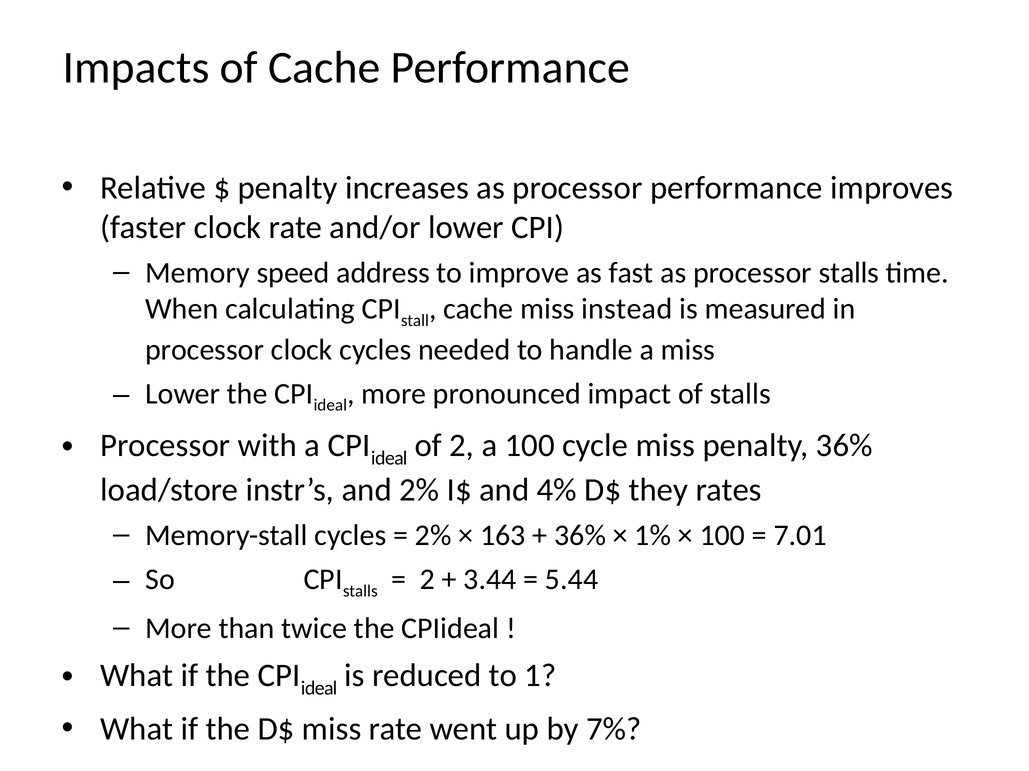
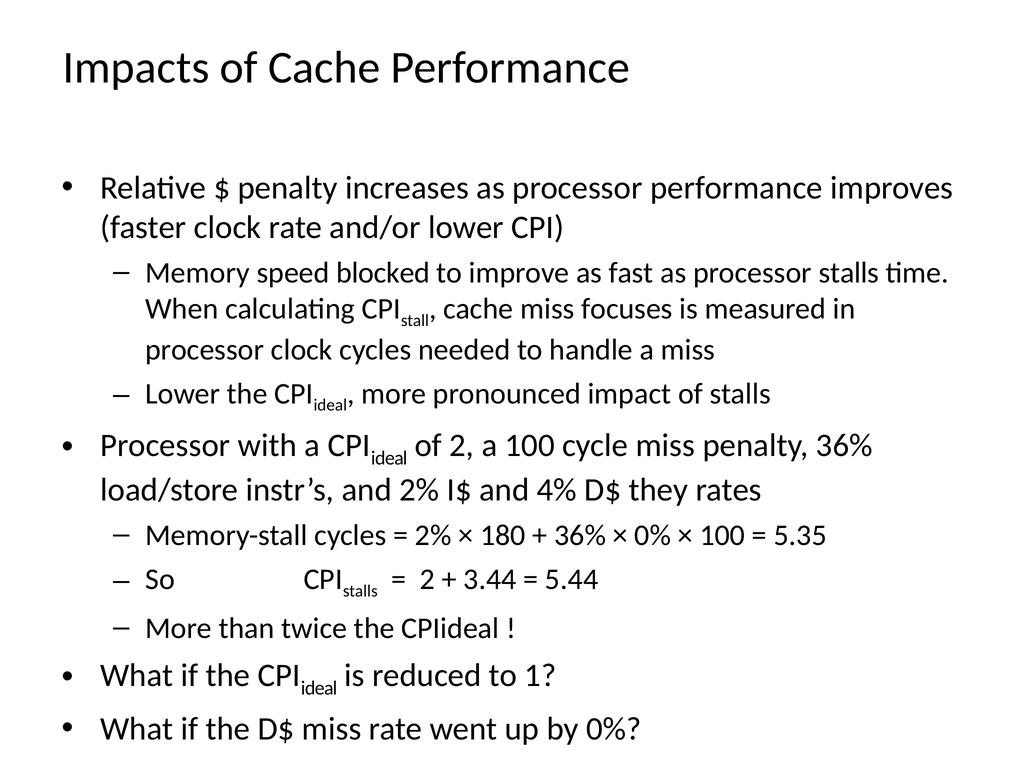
address: address -> blocked (383, 273)
instead: instead -> focuses (627, 309)
163: 163 -> 180 (503, 536)
1%: 1% -> 0% (653, 536)
7.01: 7.01 -> 5.35 (800, 536)
by 7%: 7% -> 0% (614, 730)
